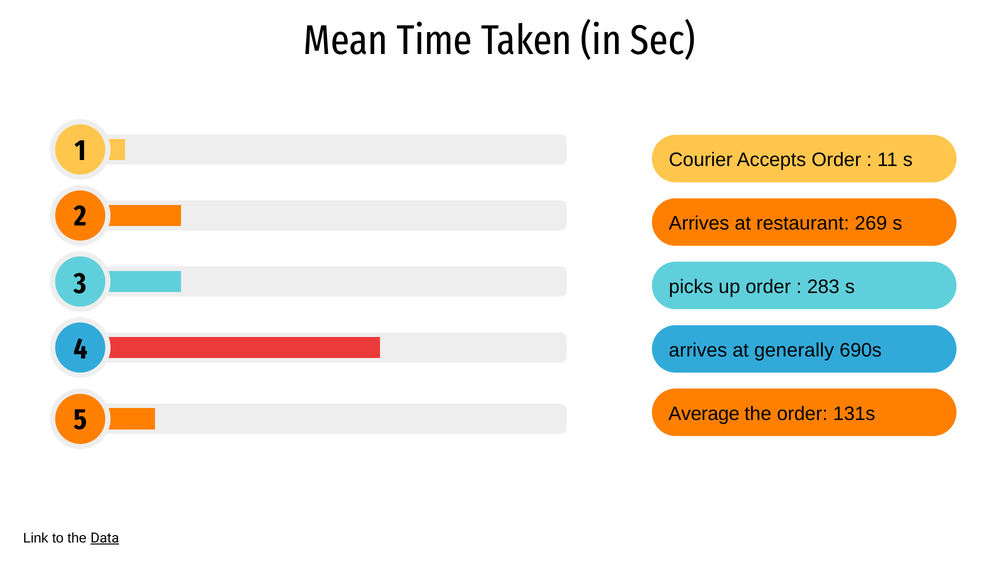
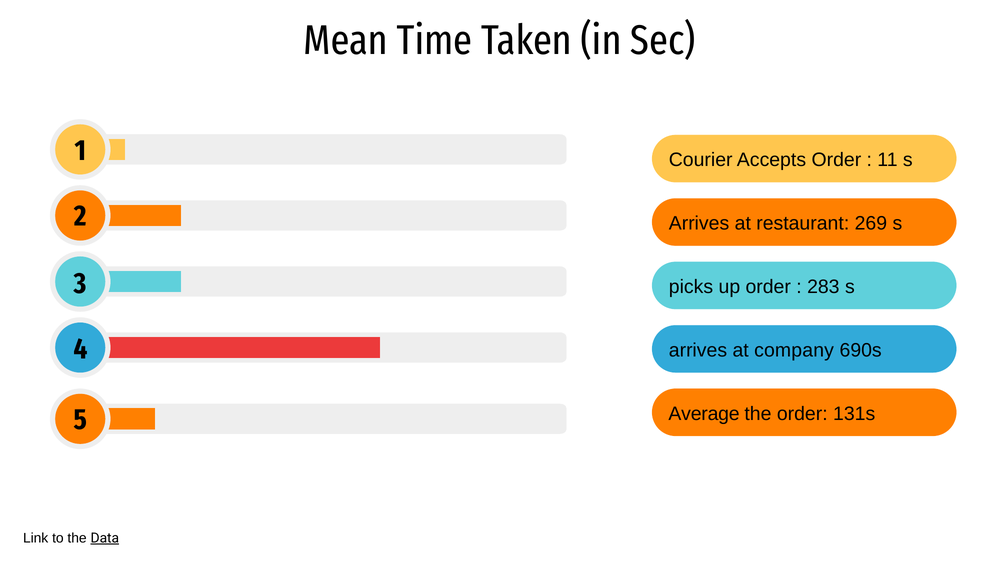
generally: generally -> company (794, 350)
